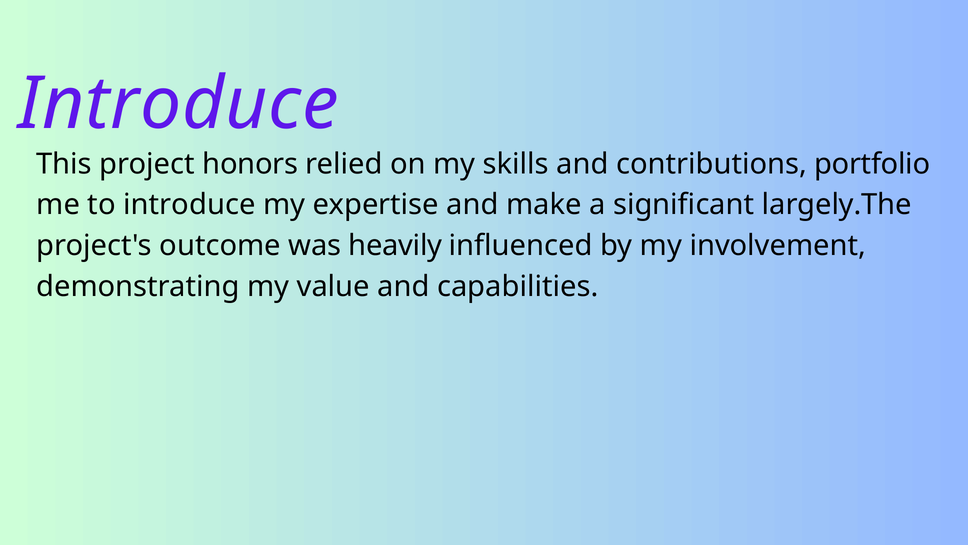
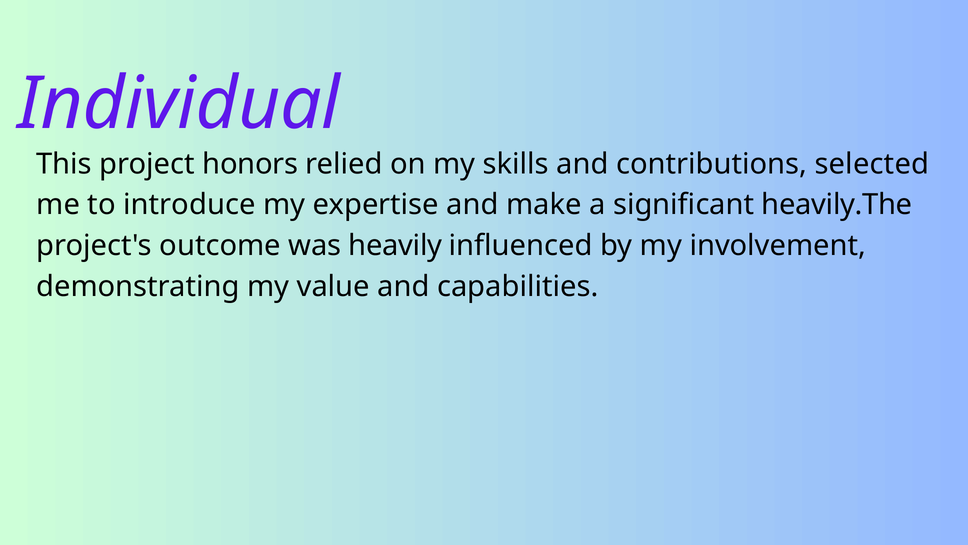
Introduce: Introduce -> Individual (179, 104)
portfolio: portfolio -> selected (872, 164)
largely.The: largely.The -> heavily.The (837, 205)
